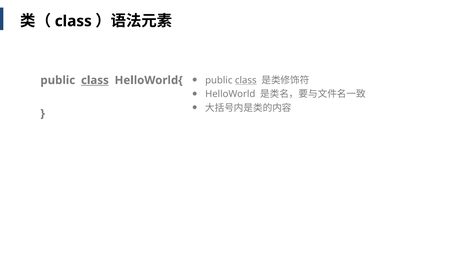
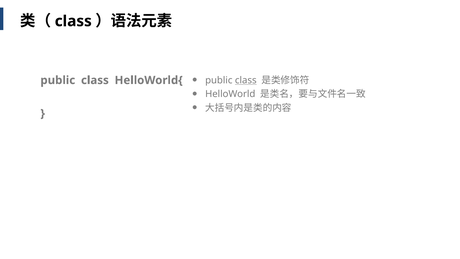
class underline: present -> none (95, 80)
